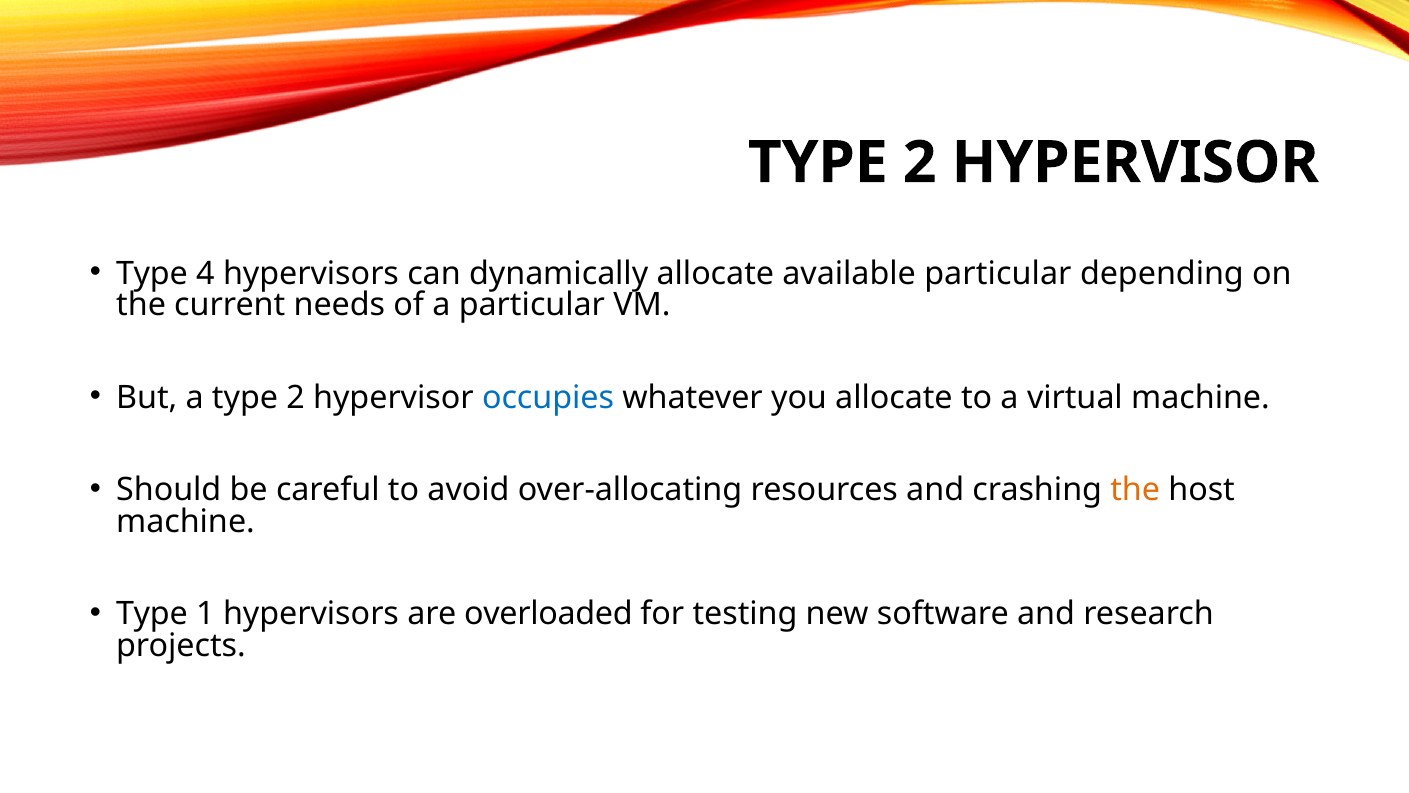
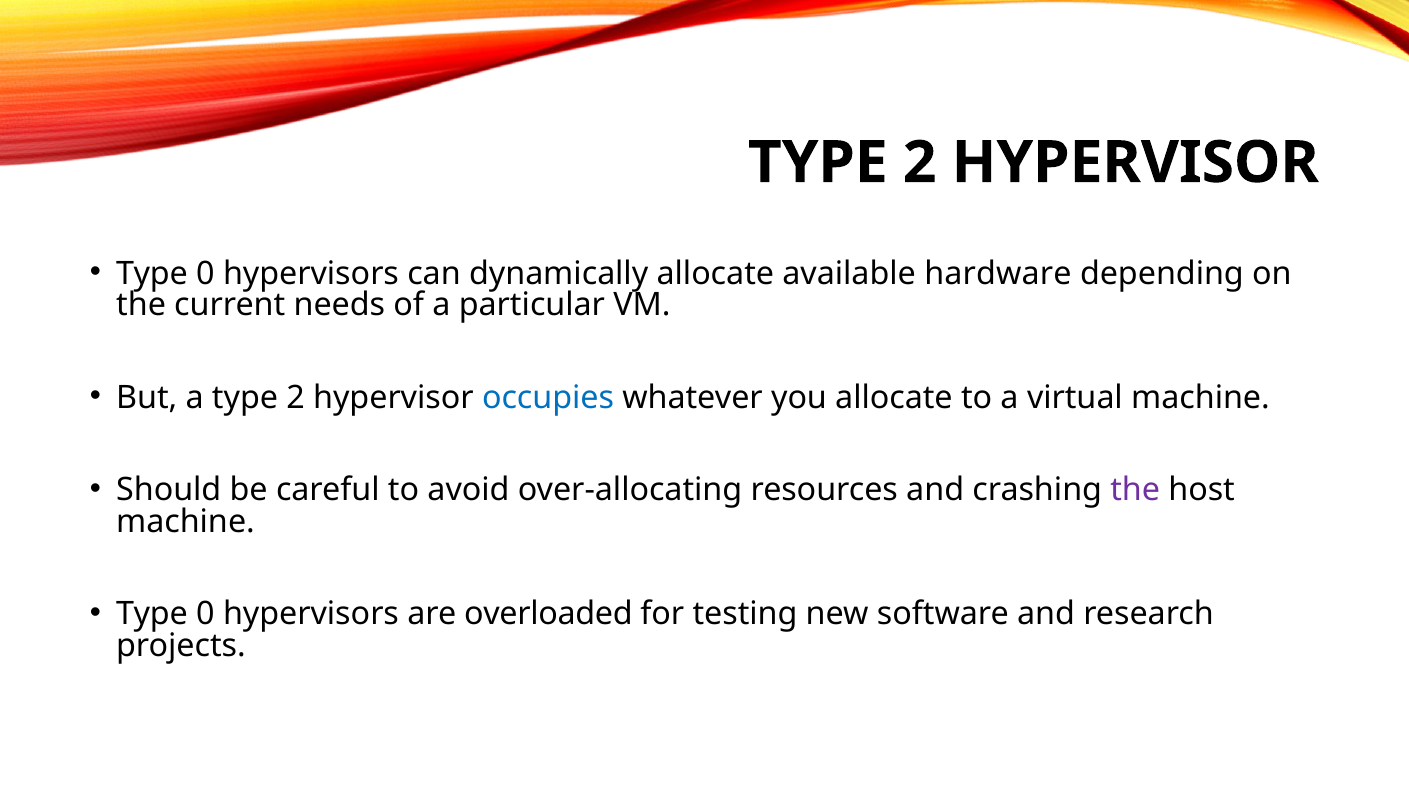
4: 4 -> 0 (205, 273)
available particular: particular -> hardware (998, 273)
the colour: orange -> purple (1135, 490)
1: 1 -> 0 (205, 614)
